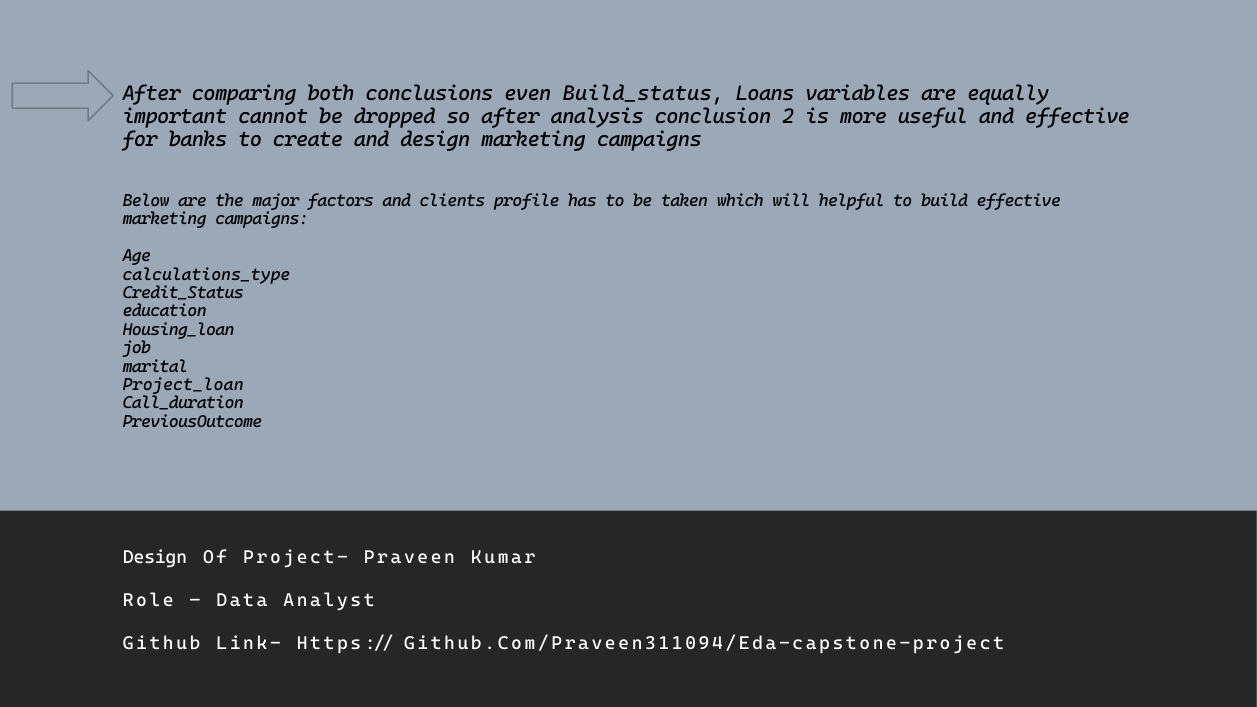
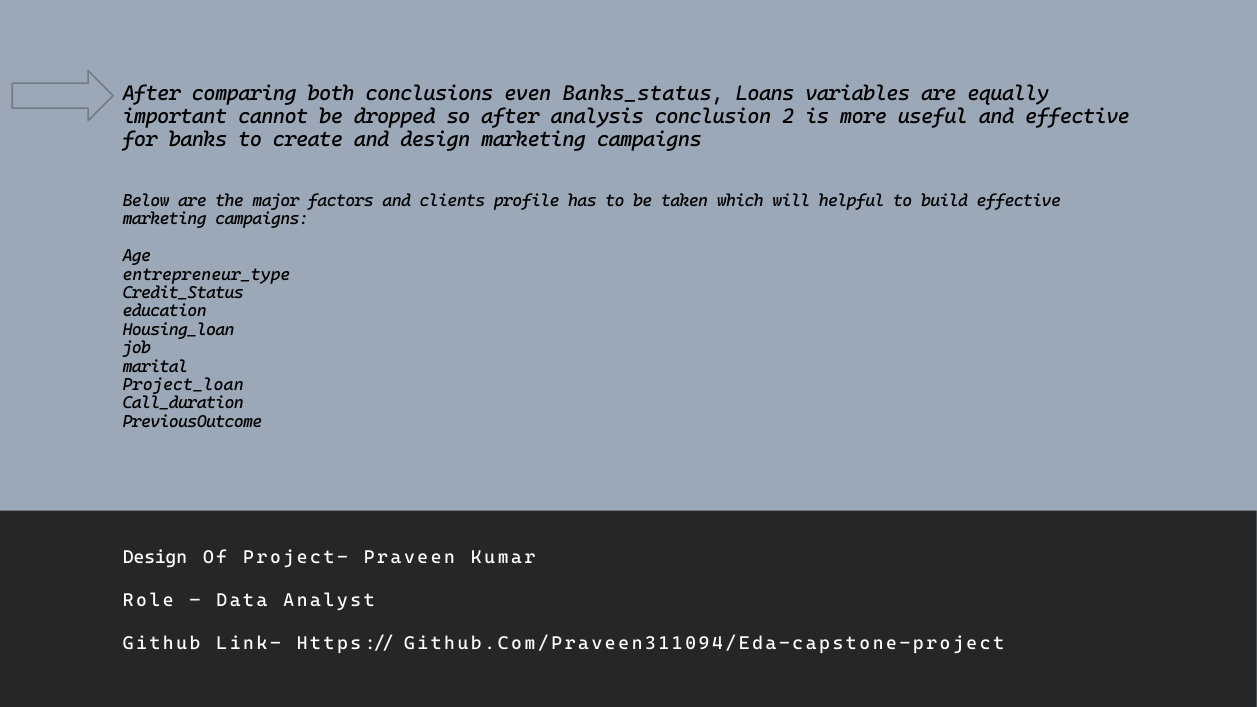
Build_status: Build_status -> Banks_status (644, 94)
calculations_type: calculations_type -> entrepreneur_type (206, 274)
